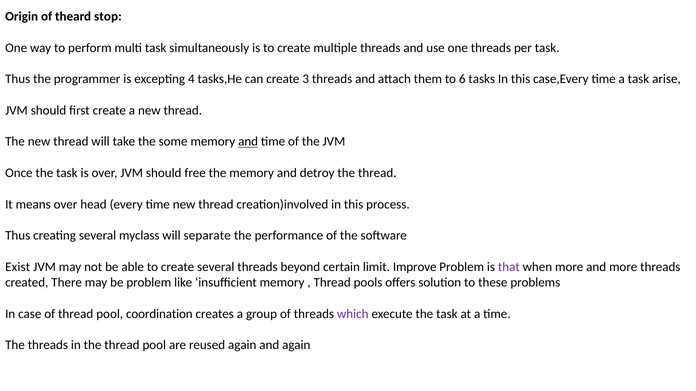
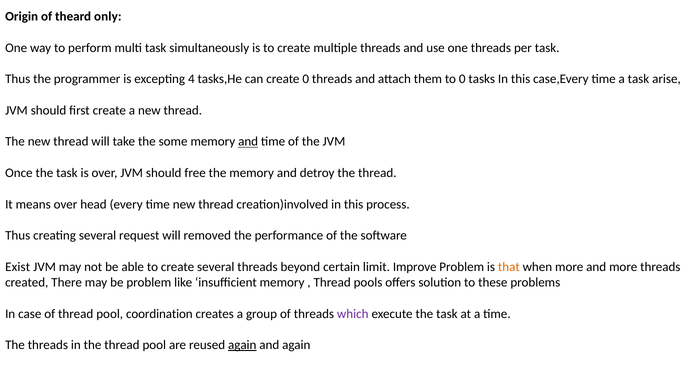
stop: stop -> only (108, 17)
create 3: 3 -> 0 (306, 79)
to 6: 6 -> 0 (462, 79)
myclass: myclass -> request (139, 236)
separate: separate -> removed (207, 236)
that colour: purple -> orange (509, 267)
again underline: none -> present (242, 345)
